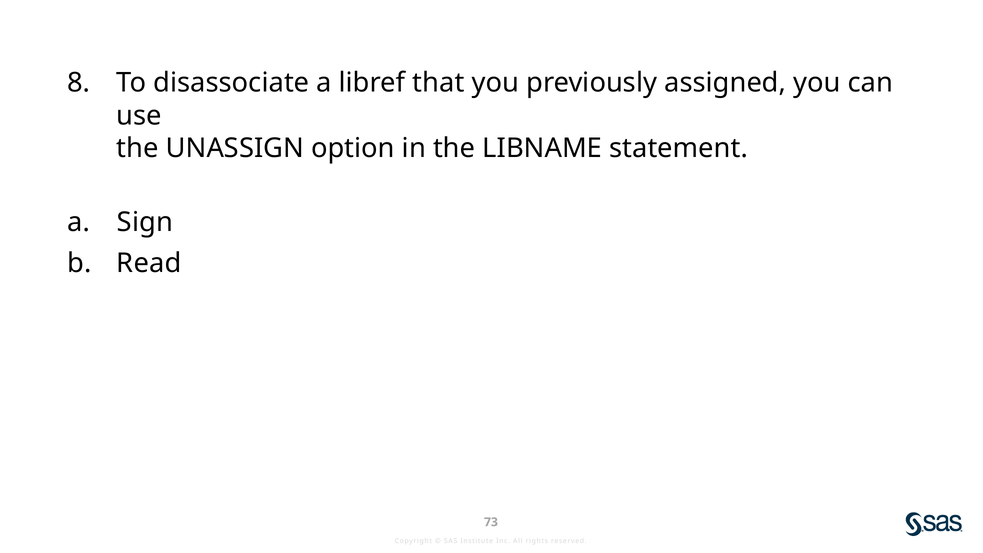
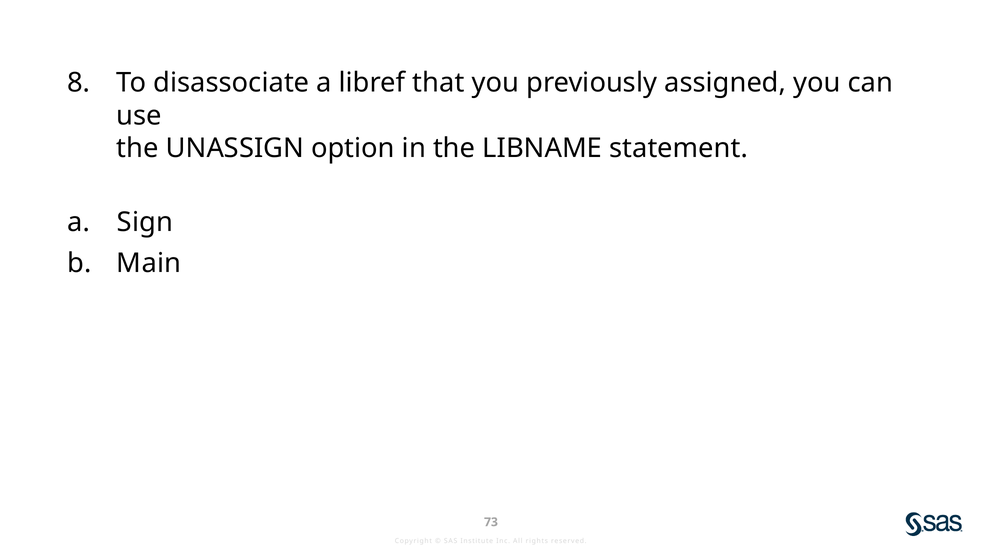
Read: Read -> Main (149, 263)
